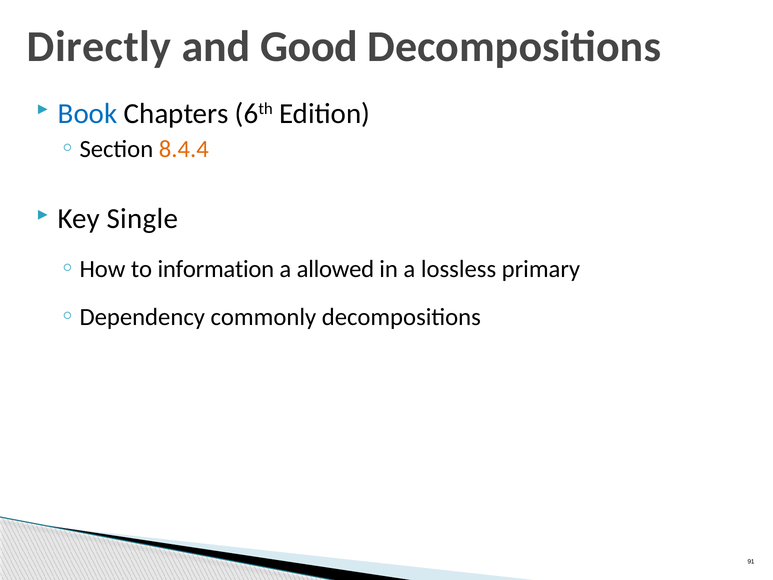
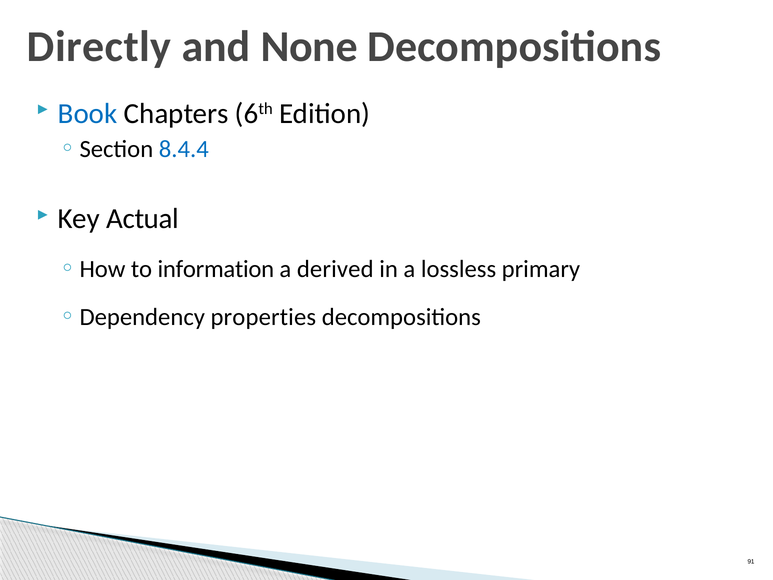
Good: Good -> None (309, 47)
8.4.4 colour: orange -> blue (184, 149)
Single: Single -> Actual (143, 219)
allowed: allowed -> derived (335, 269)
commonly: commonly -> properties (263, 317)
